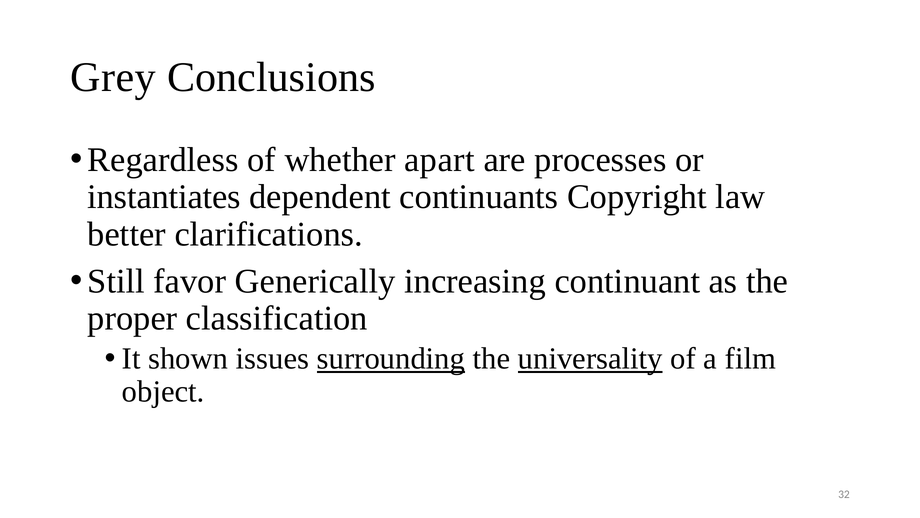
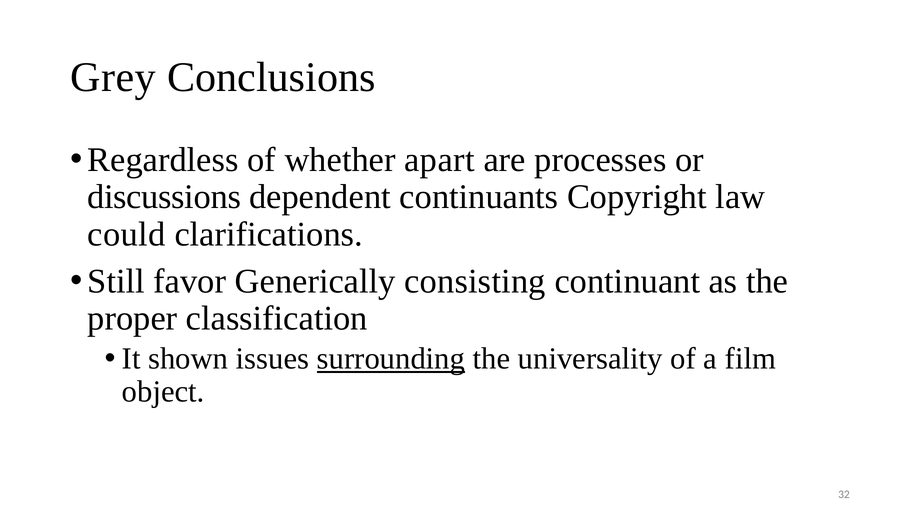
instantiates: instantiates -> discussions (164, 197)
better: better -> could (126, 234)
increasing: increasing -> consisting (475, 281)
universality underline: present -> none (590, 358)
